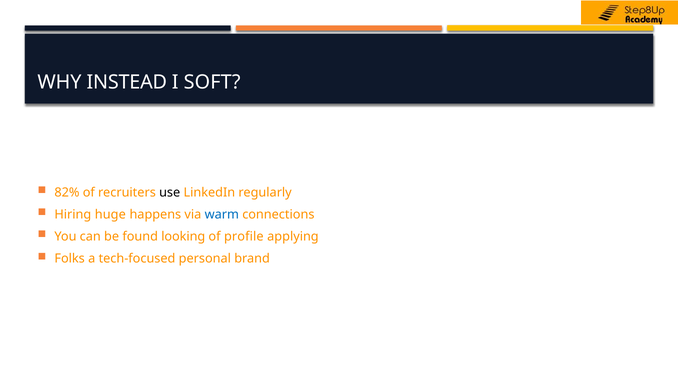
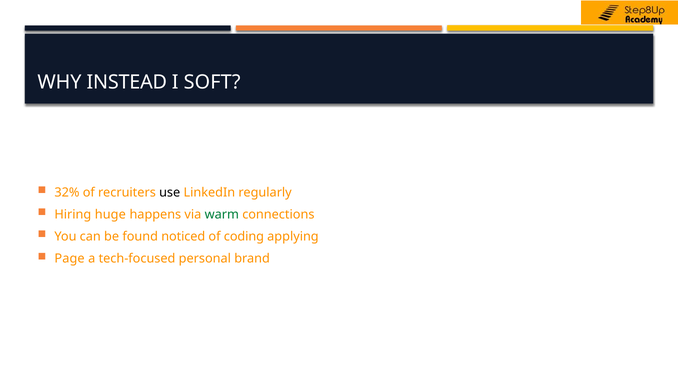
82%: 82% -> 32% (67, 193)
warm colour: blue -> green (222, 215)
looking: looking -> noticed (183, 237)
profile: profile -> coding (244, 237)
Folks: Folks -> Page (70, 259)
